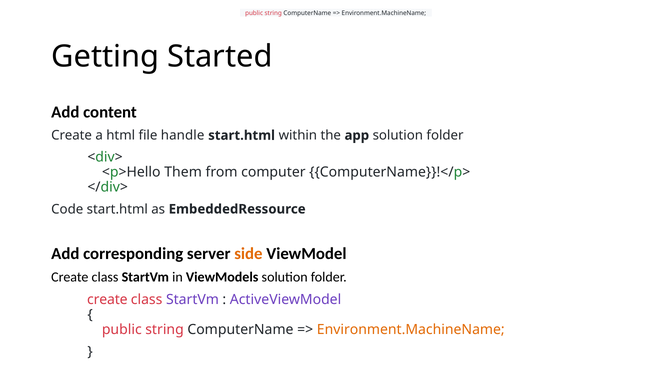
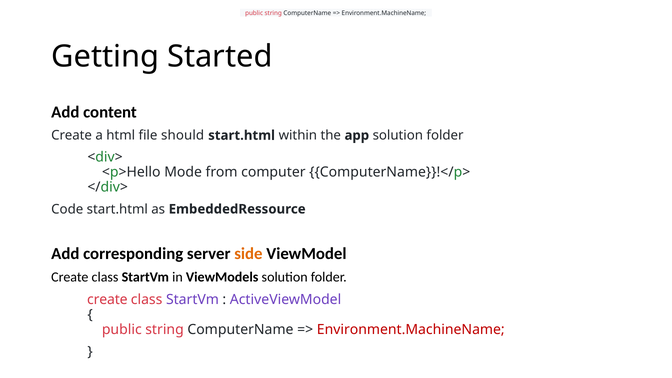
handle: handle -> should (183, 135)
Them: Them -> Mode (183, 172)
Environment.MachineName colour: orange -> red (411, 330)
